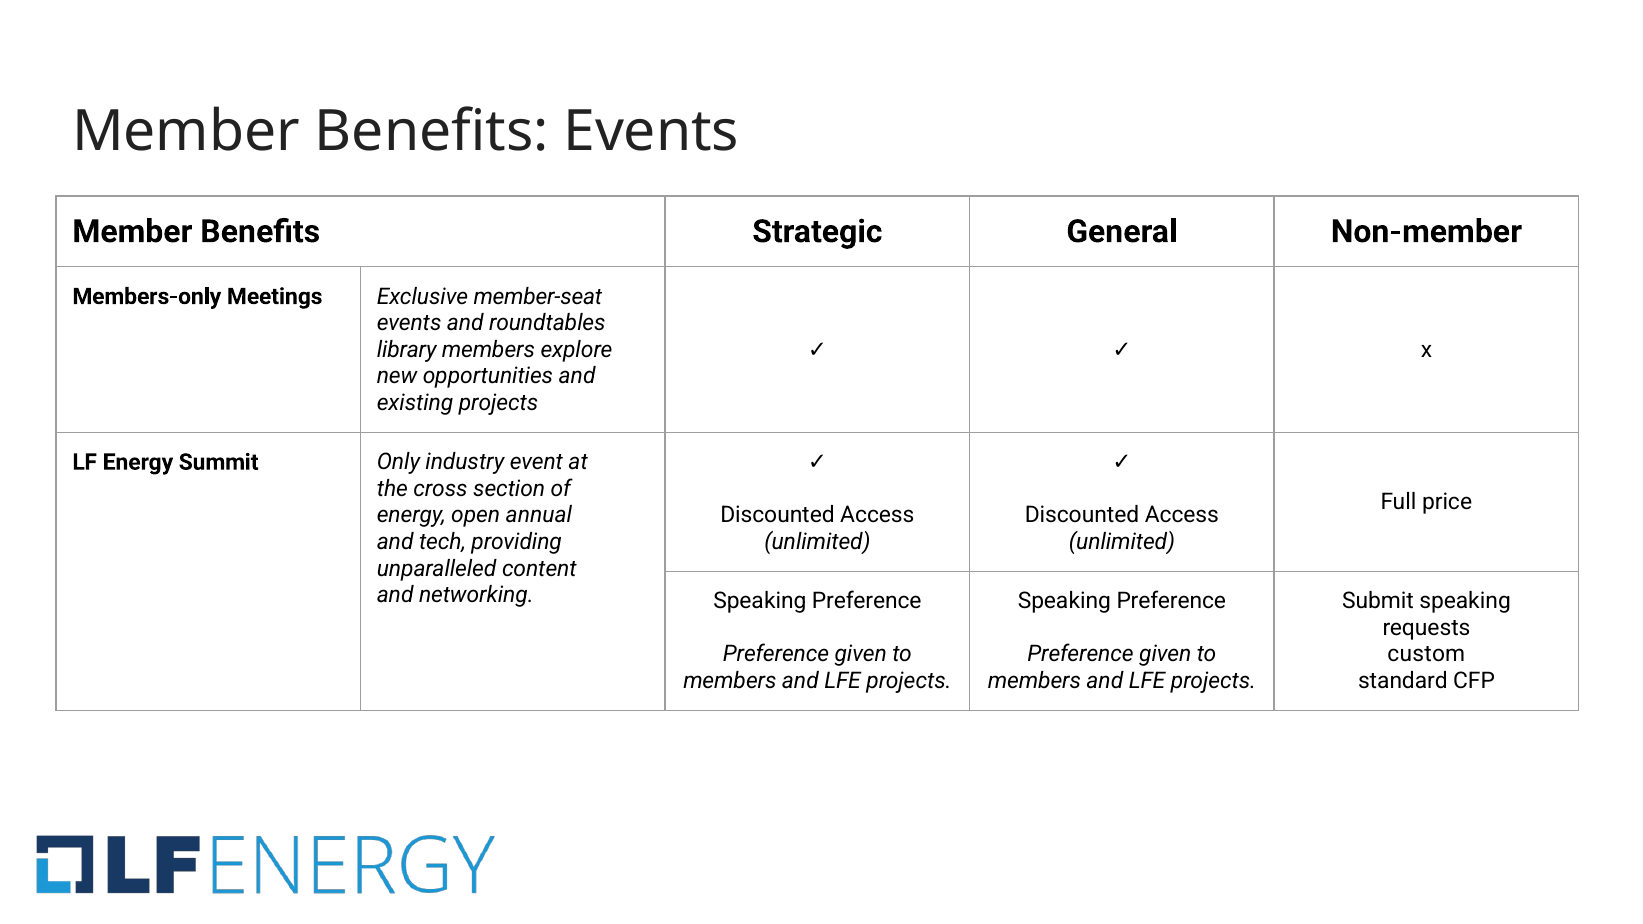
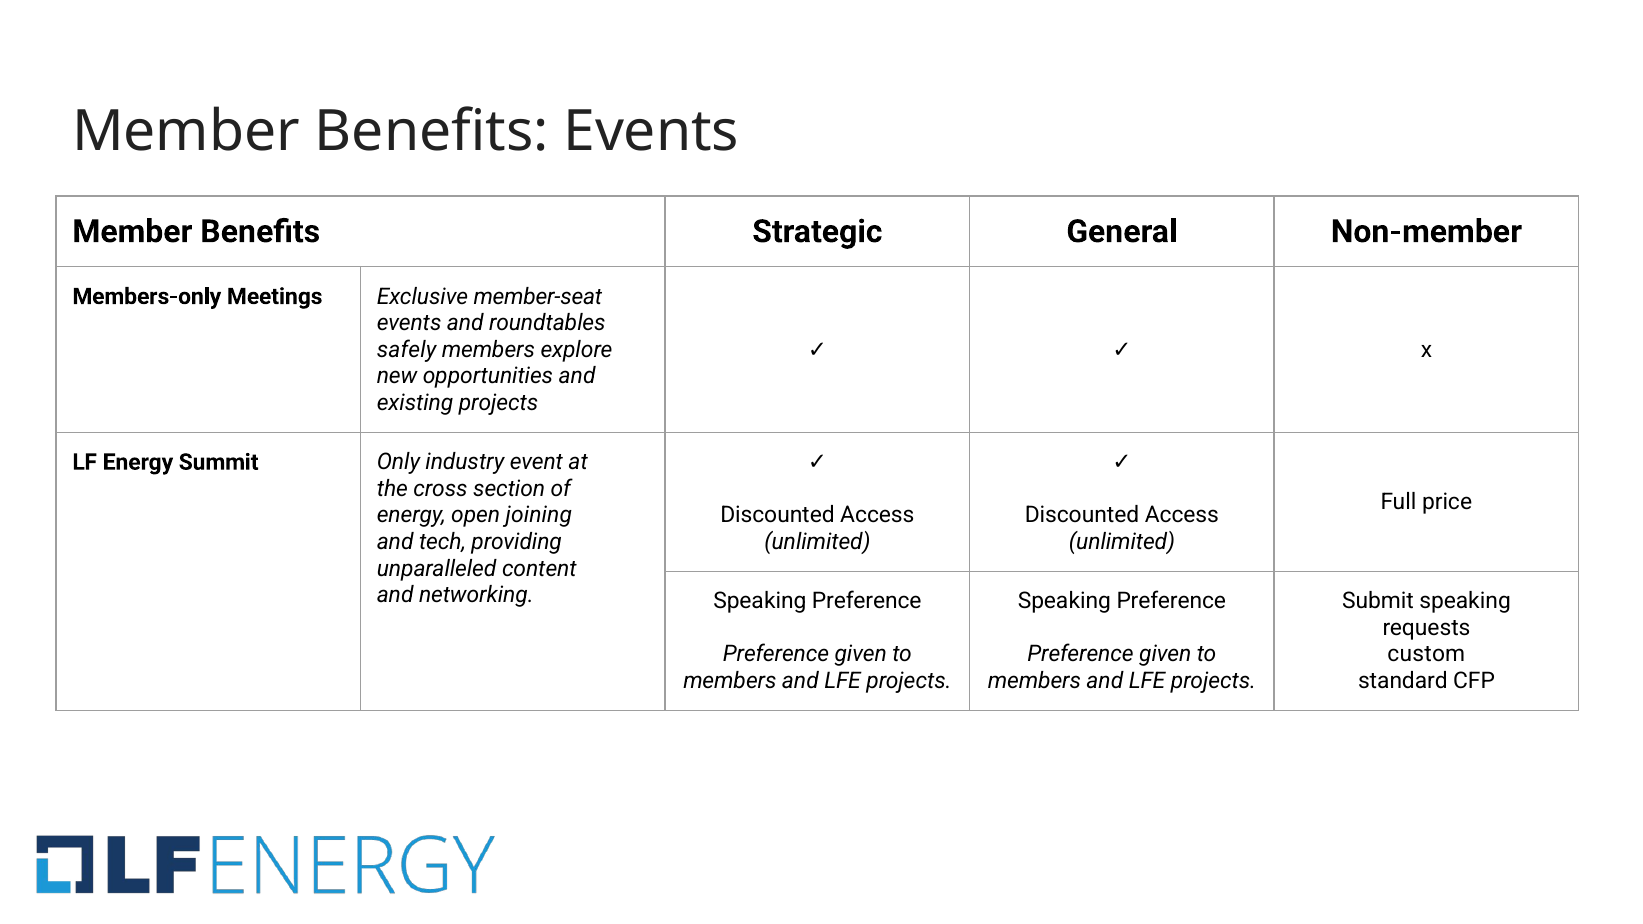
library: library -> safely (407, 350)
annual: annual -> joining (539, 515)
